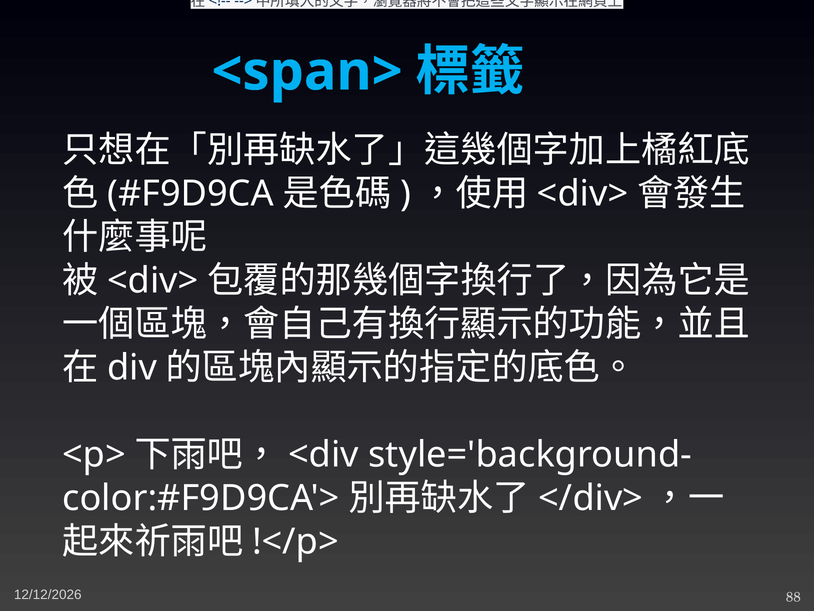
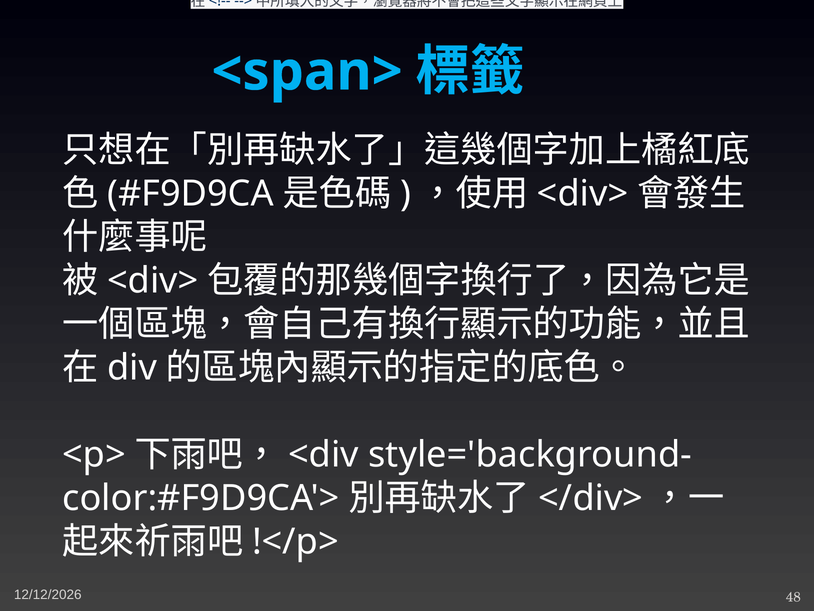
88: 88 -> 48 (793, 597)
